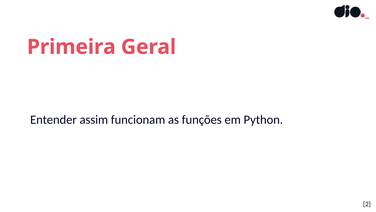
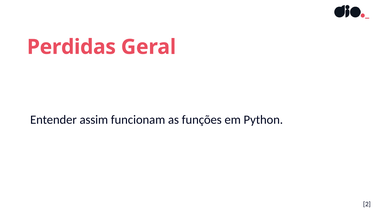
Primeira: Primeira -> Perdidas (71, 47)
